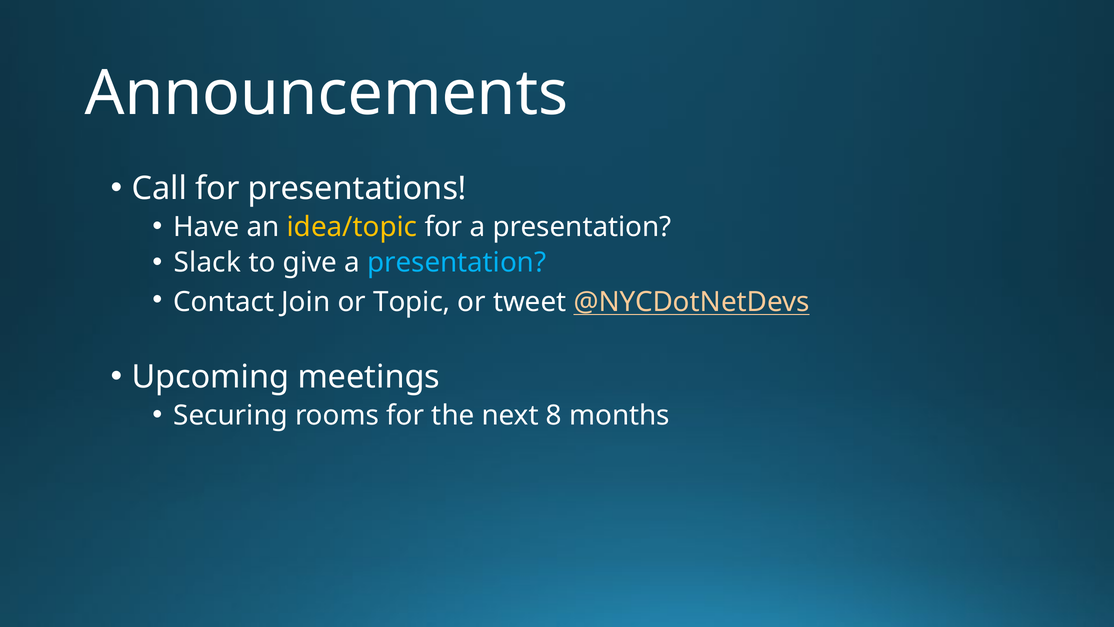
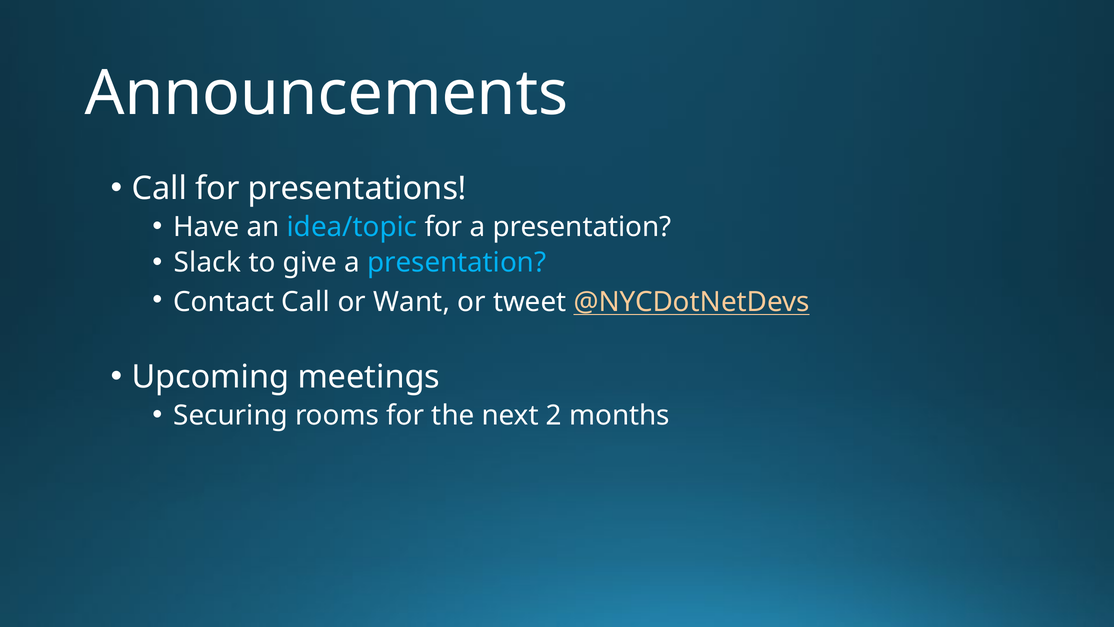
idea/topic colour: yellow -> light blue (352, 227)
Contact Join: Join -> Call (306, 302)
Topic: Topic -> Want (412, 302)
8: 8 -> 2 (554, 415)
